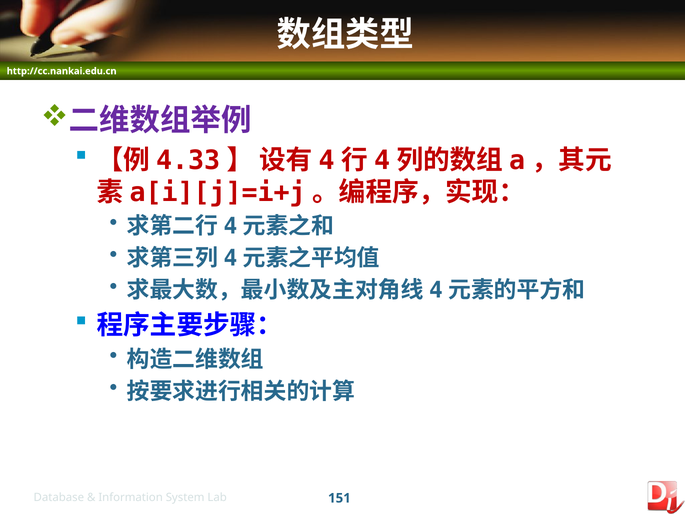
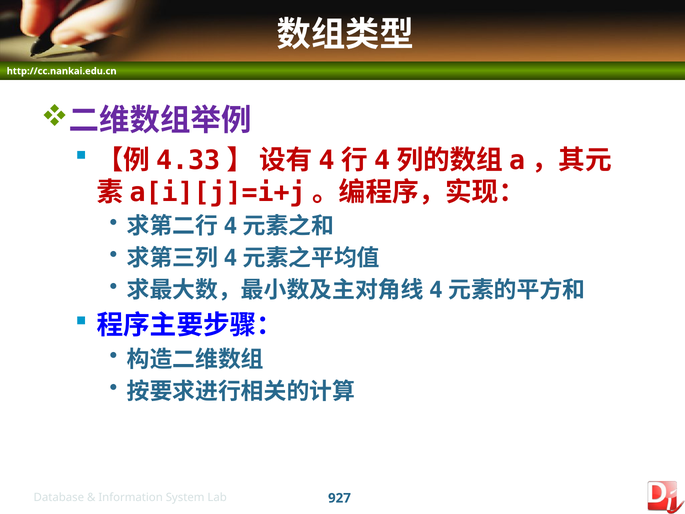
151: 151 -> 927 (339, 498)
